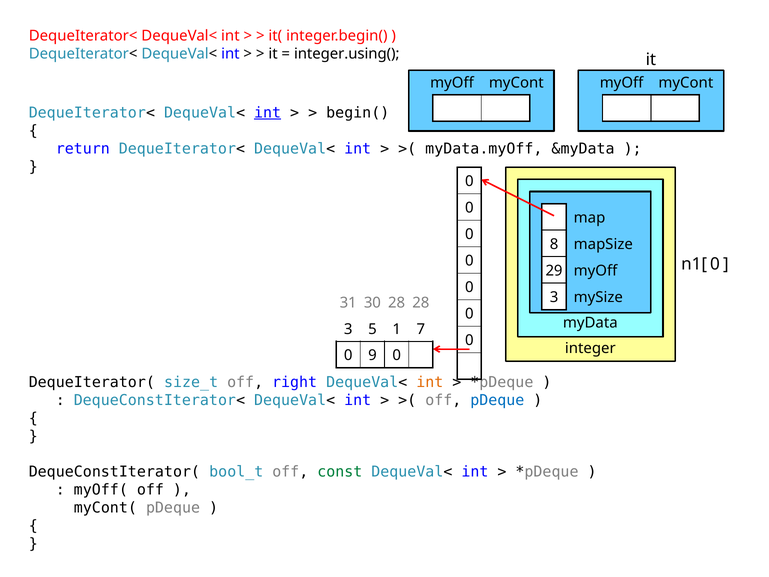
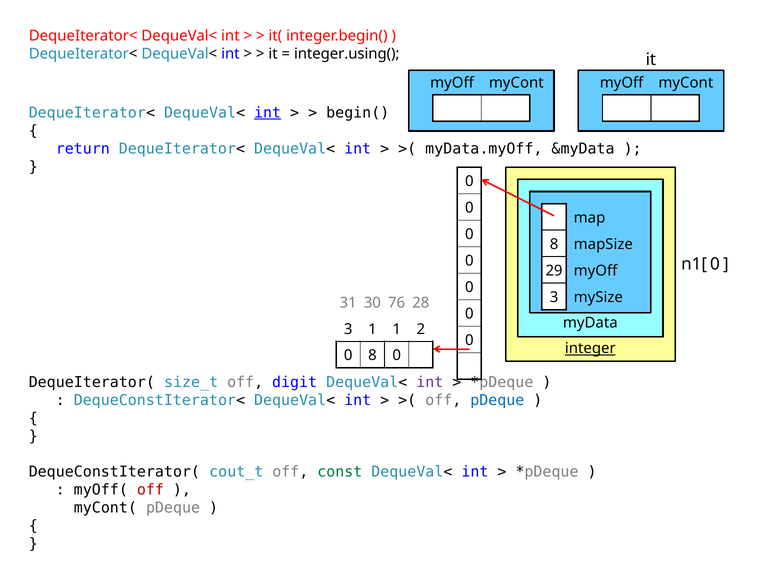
30 28: 28 -> 76 (397, 302)
3 5: 5 -> 1 (372, 329)
7: 7 -> 2 (421, 329)
0 9: 9 -> 8 (372, 355)
integer underline: none -> present (590, 348)
right: right -> digit (295, 382)
int colour: orange -> purple (430, 382)
bool_t: bool_t -> cout_t (236, 472)
off colour: black -> red (150, 490)
